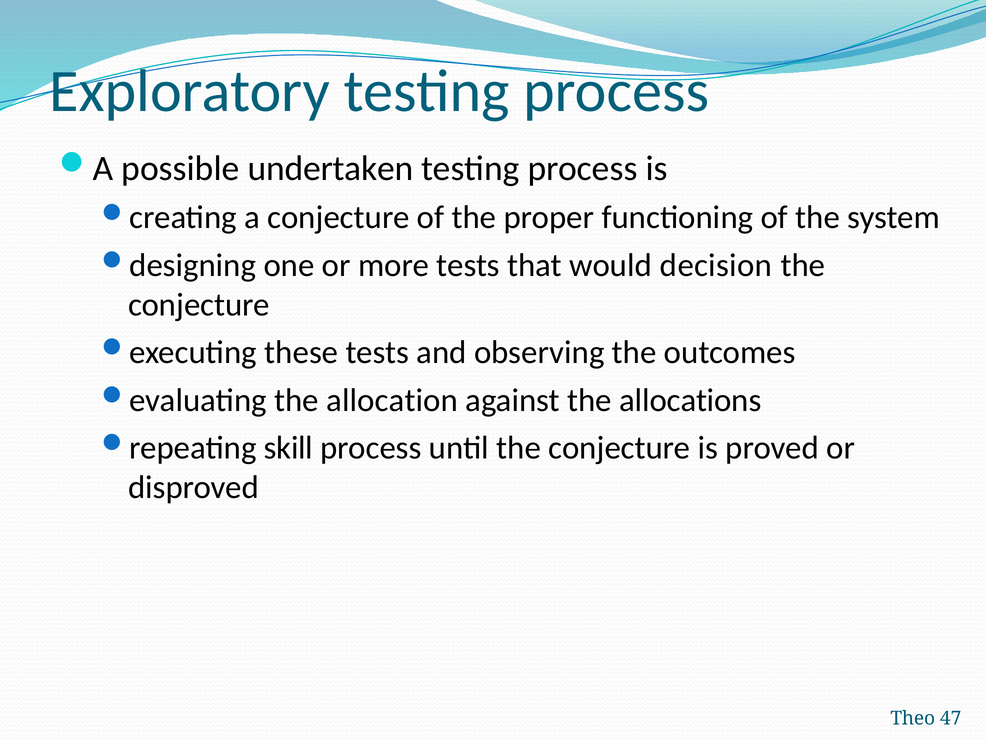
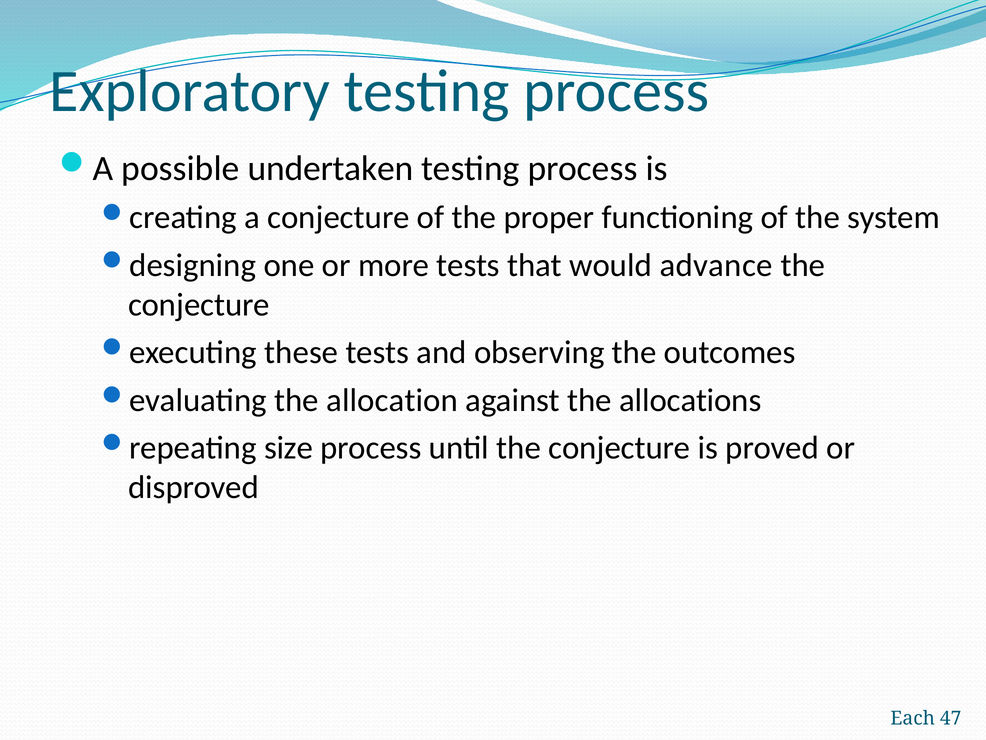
decision: decision -> advance (716, 265)
skill: skill -> size (288, 448)
Theo: Theo -> Each (913, 718)
